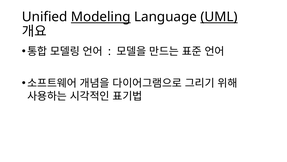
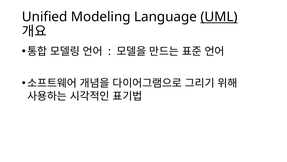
Modeling underline: present -> none (101, 17)
